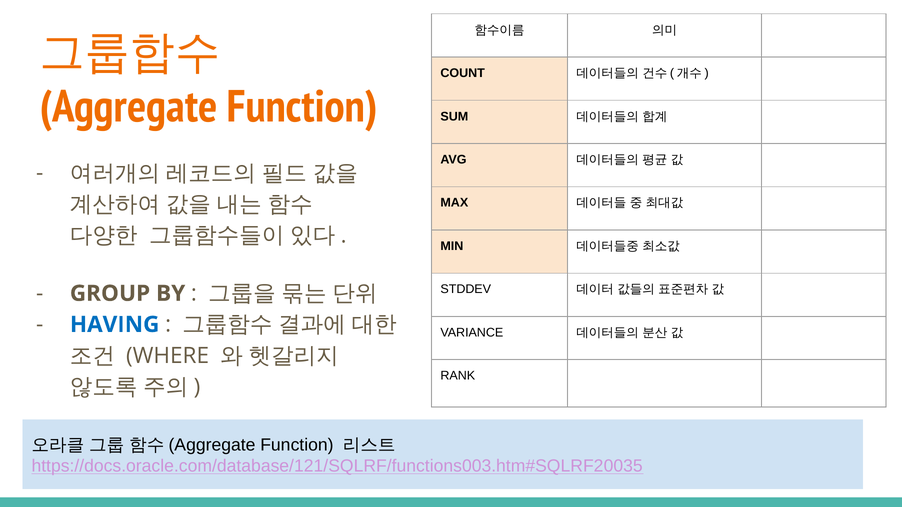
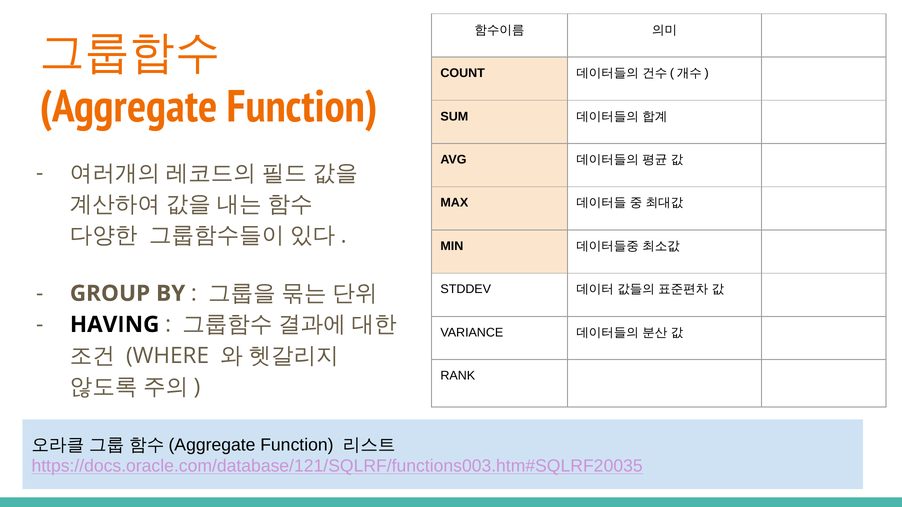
HAVING colour: blue -> black (115, 325)
